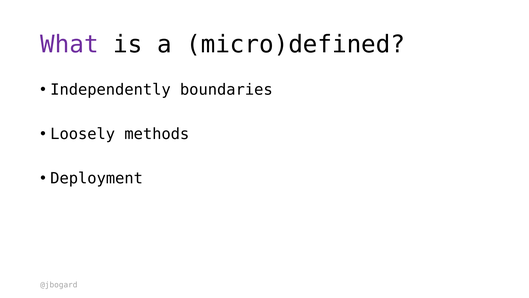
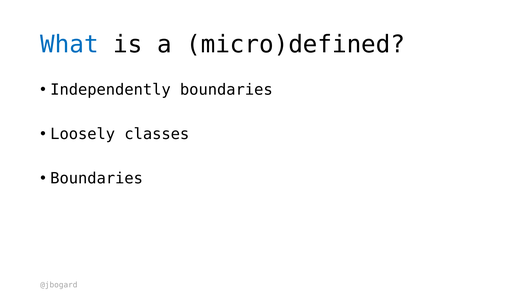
What colour: purple -> blue (70, 44)
methods: methods -> classes (157, 134)
Deployment: Deployment -> Boundaries (97, 178)
